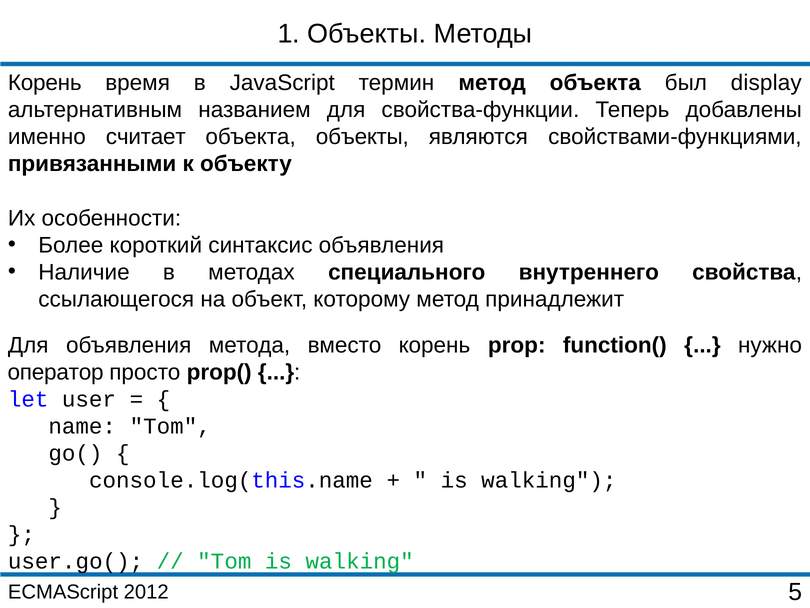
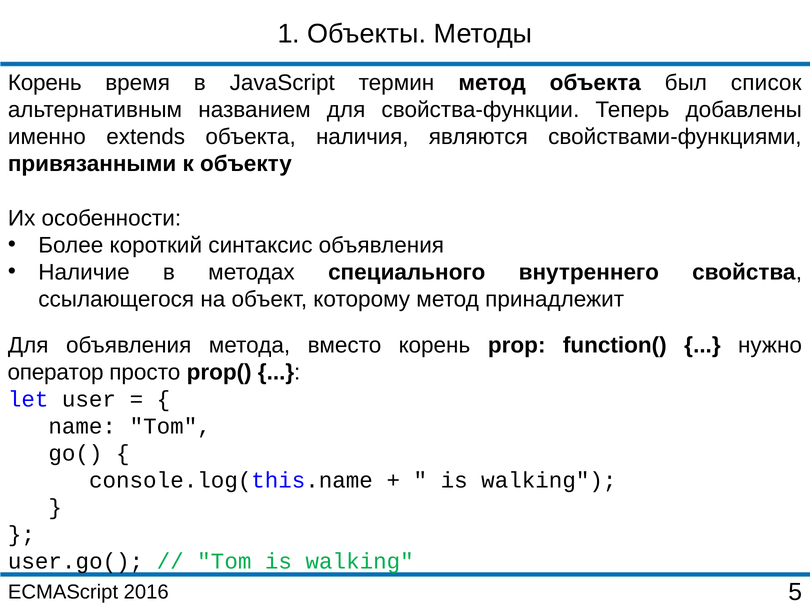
display: display -> список (766, 83)
считает: считает -> extends (146, 137)
объекта объекты: объекты -> наличия (362, 137)
2012: 2012 -> 2016 (146, 592)
